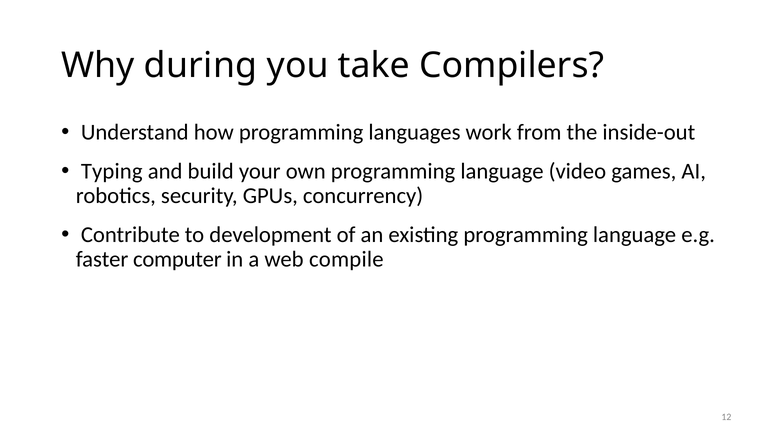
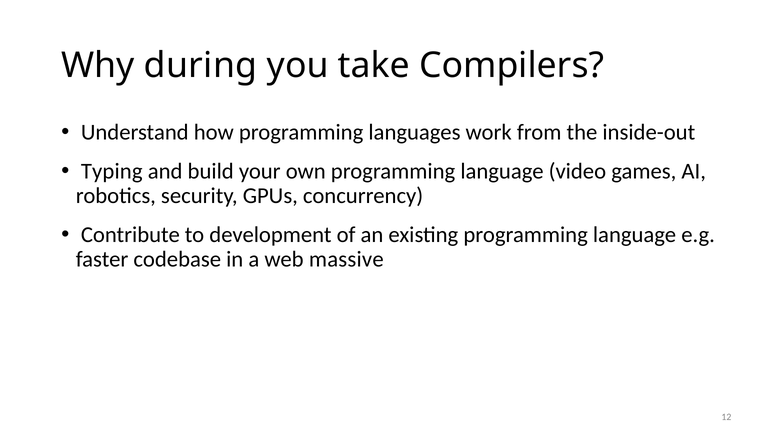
computer: computer -> codebase (177, 260)
compile: compile -> massive (346, 260)
